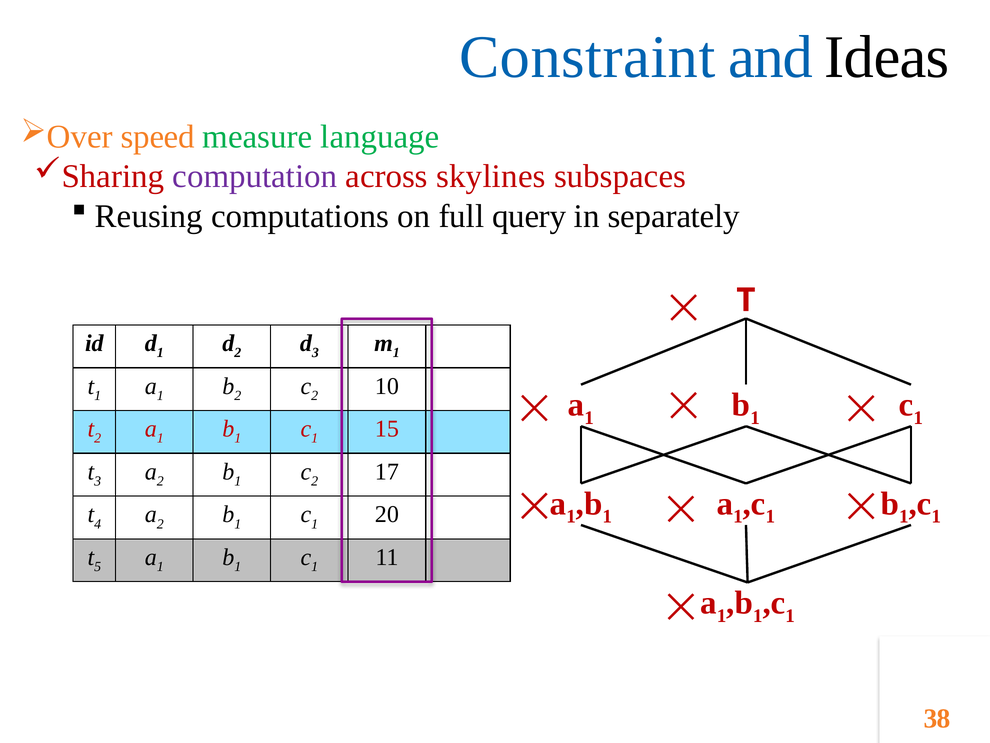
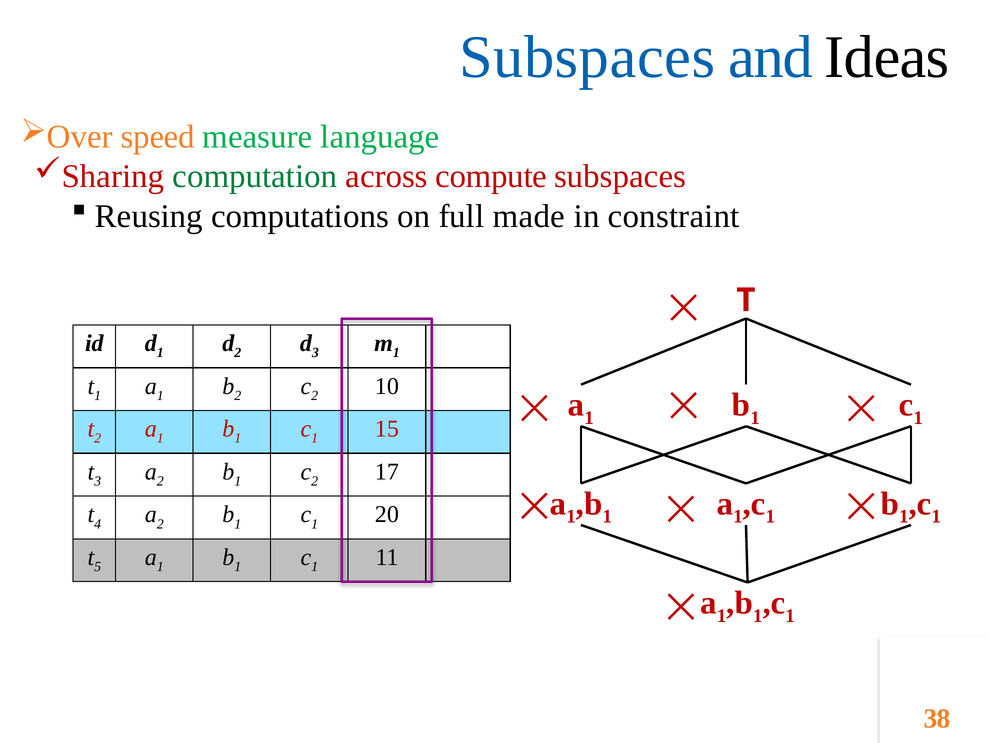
Constraint: Constraint -> Subspaces (587, 57)
computation colour: purple -> green (255, 176)
skylines: skylines -> compute (491, 176)
query: query -> made (529, 216)
separately: separately -> constraint (674, 216)
